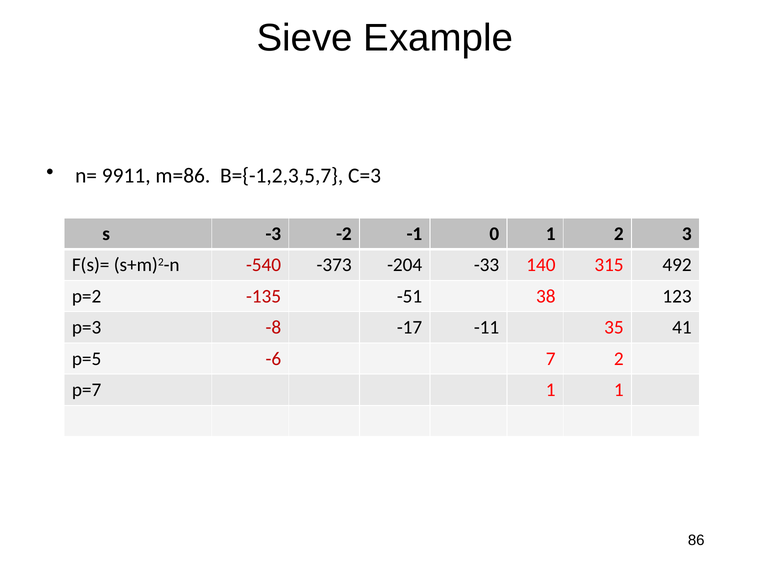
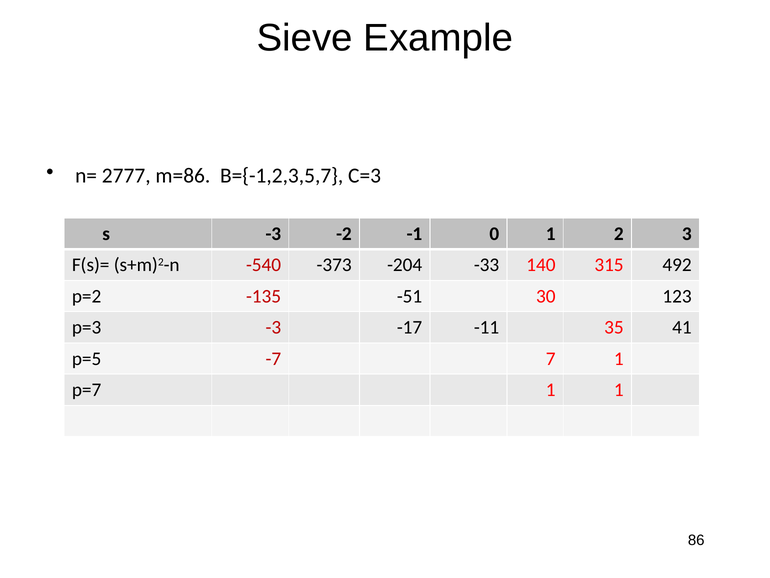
9911: 9911 -> 2777 (126, 175)
38: 38 -> 30 (546, 296)
p=3 -8: -8 -> -3 (273, 327)
-6: -6 -> -7 (273, 358)
7 2: 2 -> 1 (619, 358)
